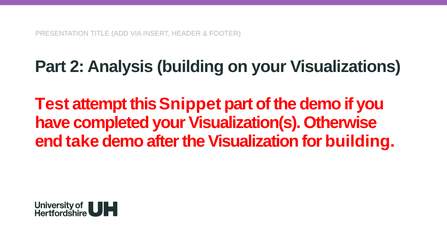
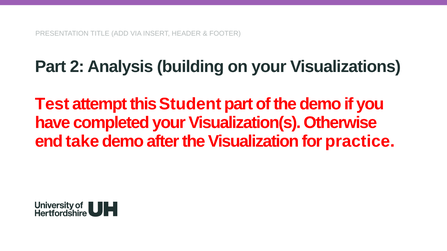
Snippet: Snippet -> Student (190, 104)
for building: building -> practice (360, 142)
